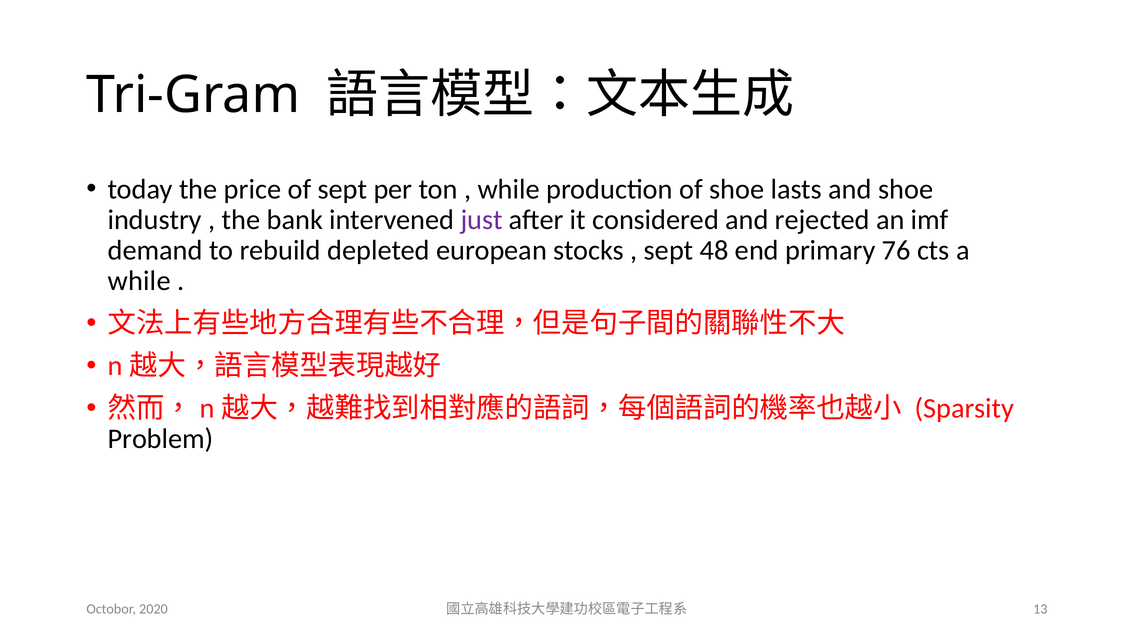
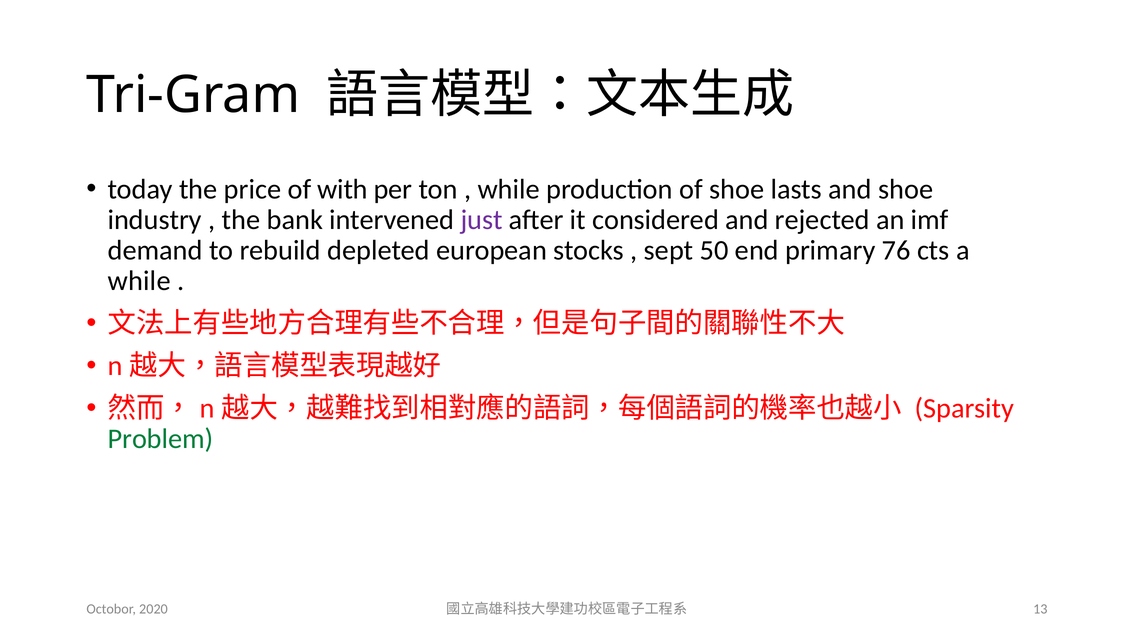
of sept: sept -> with (342, 189)
48: 48 -> 50 (714, 250)
Problem colour: black -> green (161, 439)
